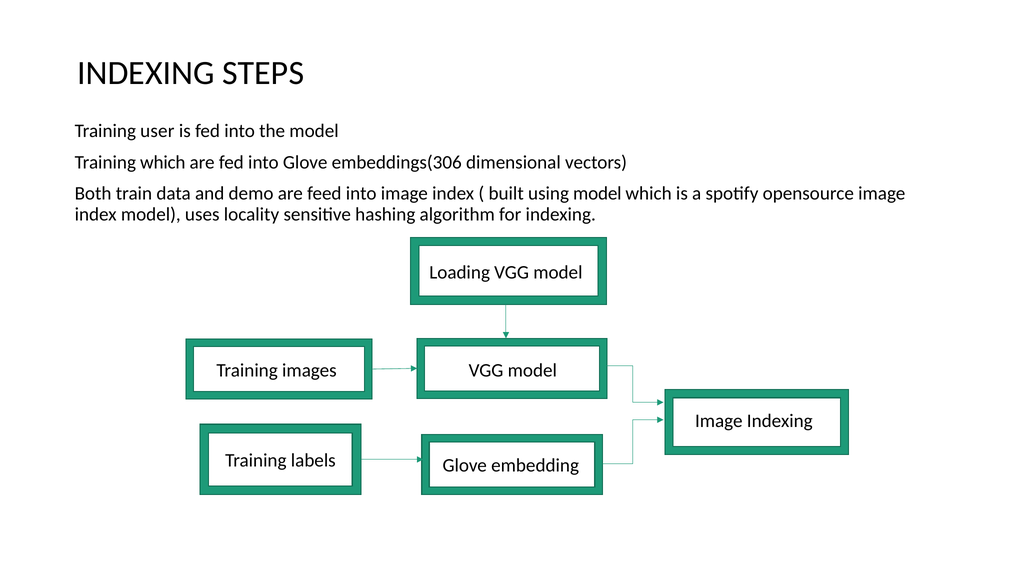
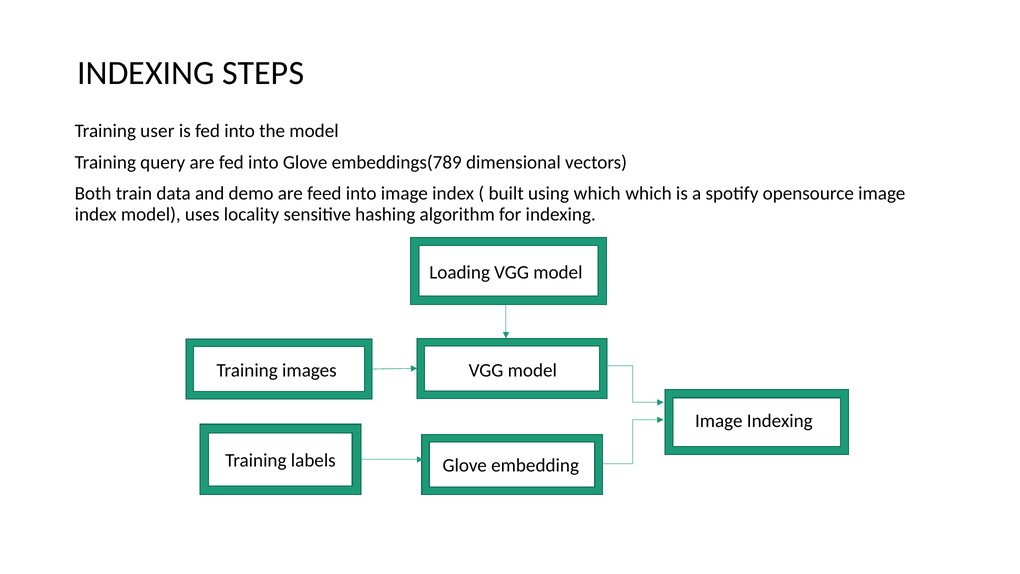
Training which: which -> query (163, 162)
embeddings(306: embeddings(306 -> embeddings(789 (397, 162)
using model: model -> which (597, 193)
